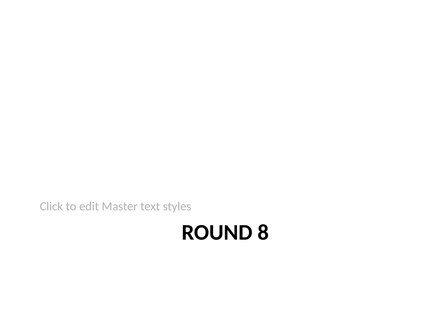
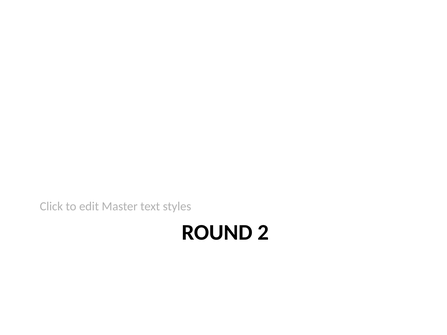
8: 8 -> 2 (263, 233)
